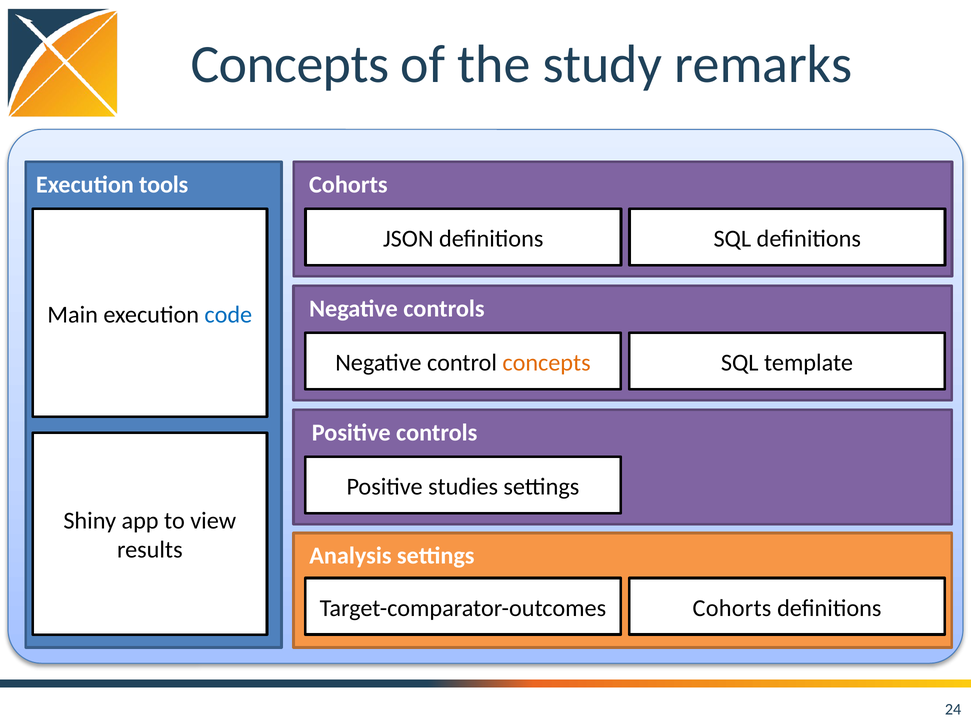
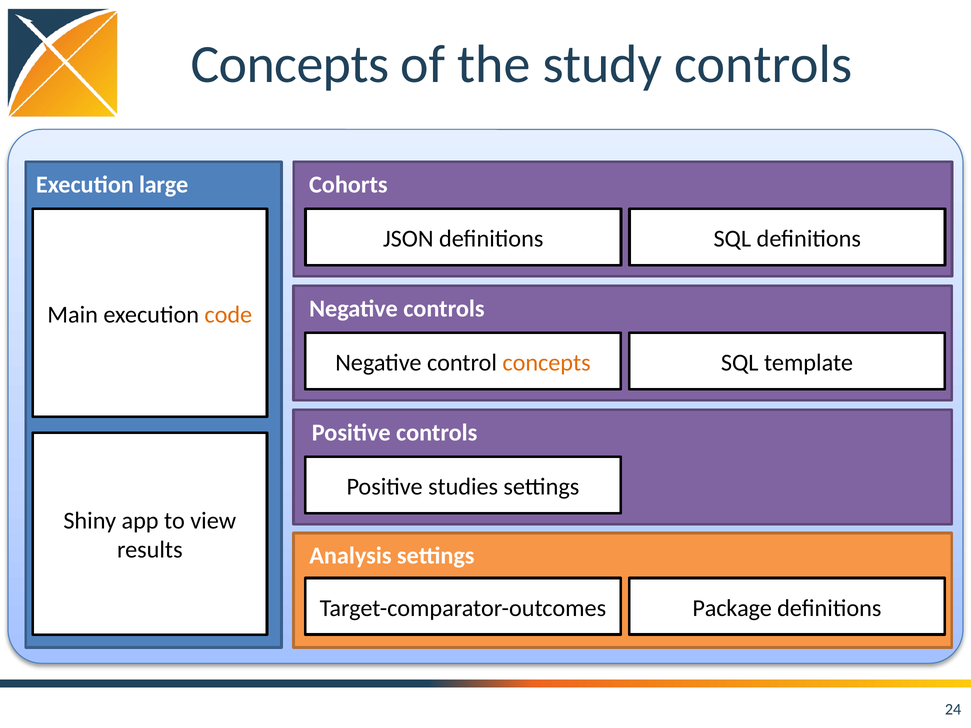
study remarks: remarks -> controls (763, 64)
tools: tools -> large (164, 185)
code colour: blue -> orange (228, 315)
Target-comparator-outcomes Cohorts: Cohorts -> Package (732, 608)
